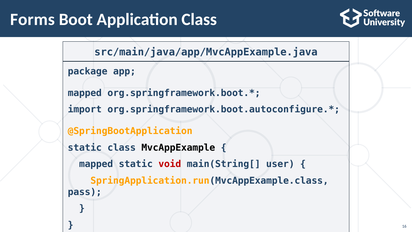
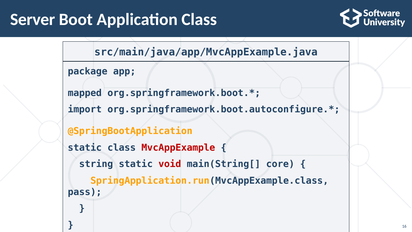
Forms: Forms -> Server (33, 20)
MvcAppExample colour: black -> red (178, 148)
mapped: mapped -> string (96, 164)
user: user -> core (280, 164)
